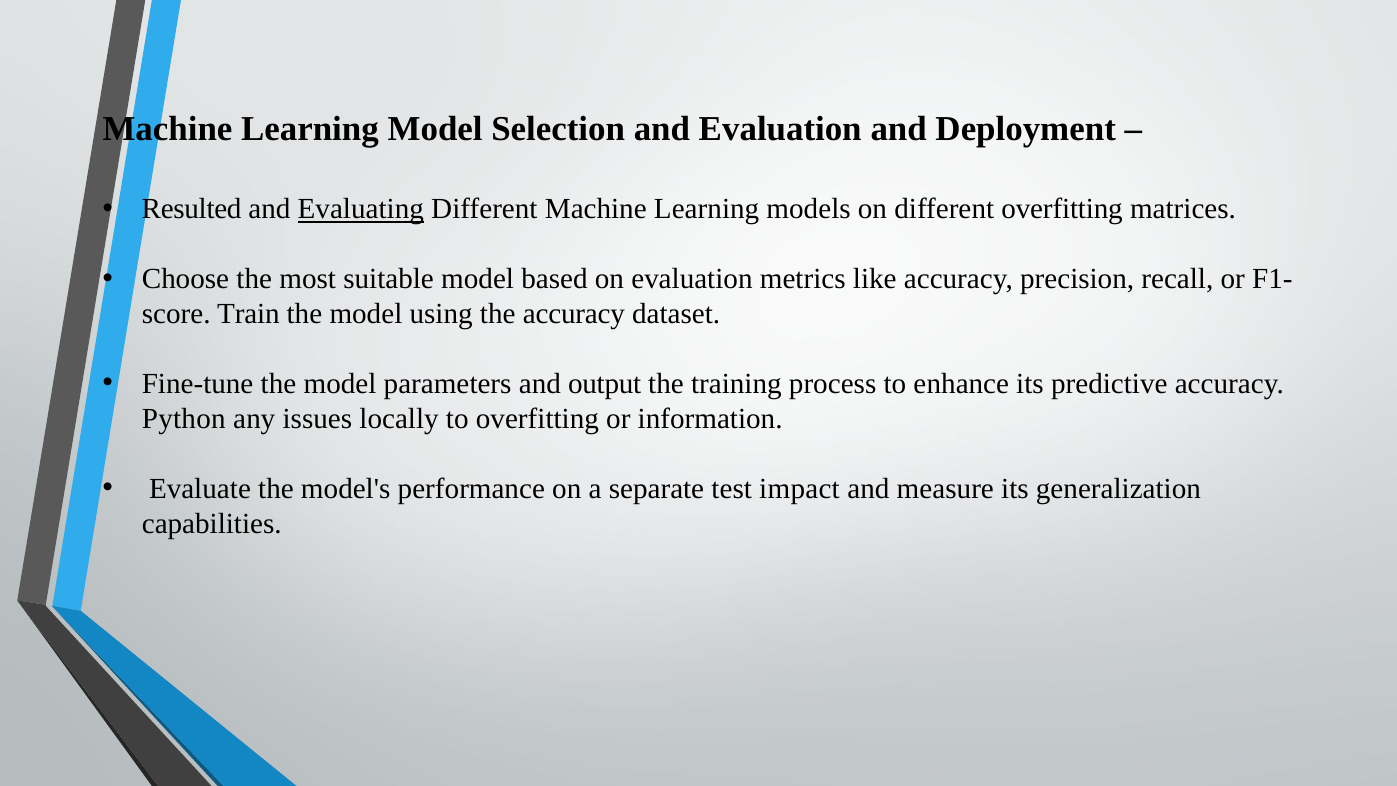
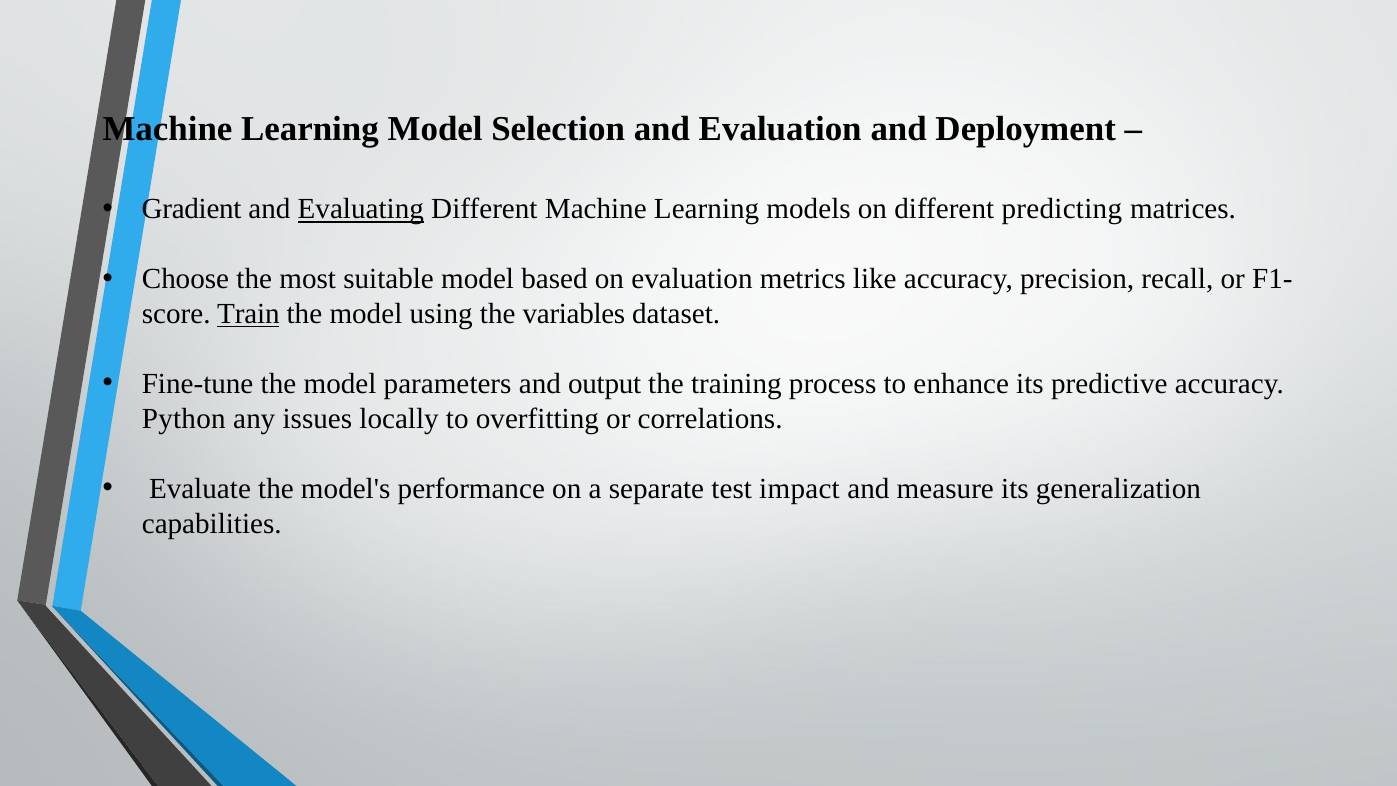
Resulted: Resulted -> Gradient (192, 209)
different overfitting: overfitting -> predicting (1062, 209)
Train underline: none -> present (248, 314)
the accuracy: accuracy -> variables (574, 314)
information: information -> correlations (710, 419)
